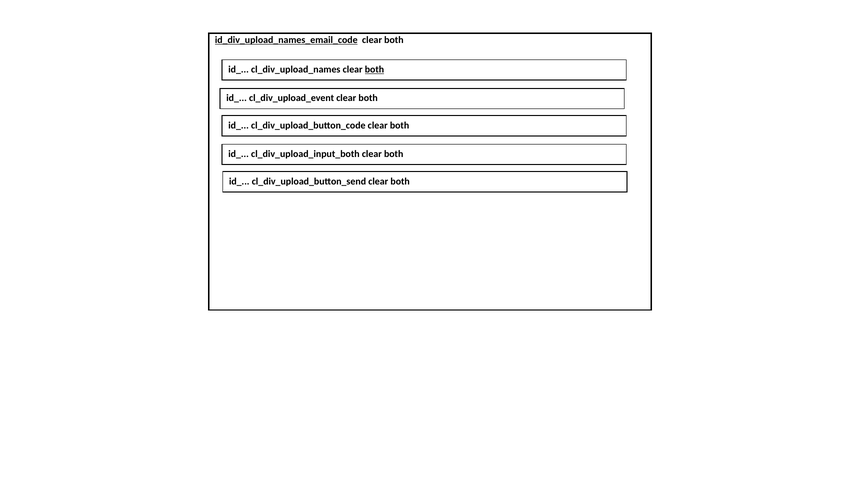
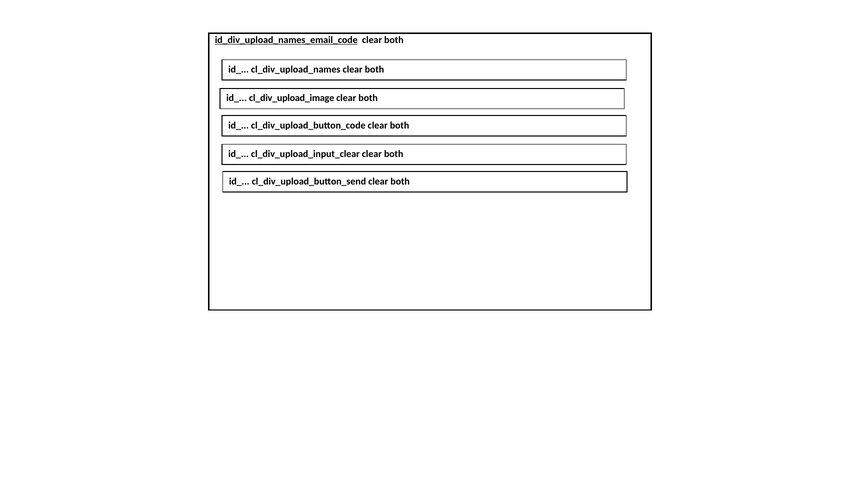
both underline: present -> none (374, 70)
cl_div_upload_event: cl_div_upload_event -> cl_div_upload_image (292, 98)
cl_div_upload_input_both: cl_div_upload_input_both -> cl_div_upload_input_clear (305, 154)
